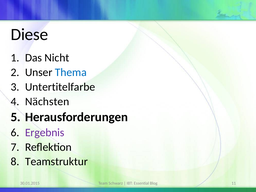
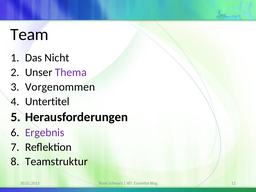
Diese: Diese -> Team (29, 35)
Thema colour: blue -> purple (71, 72)
Untertitelfarbe: Untertitelfarbe -> Vorgenommen (60, 87)
Nächsten: Nächsten -> Untertitel (47, 102)
